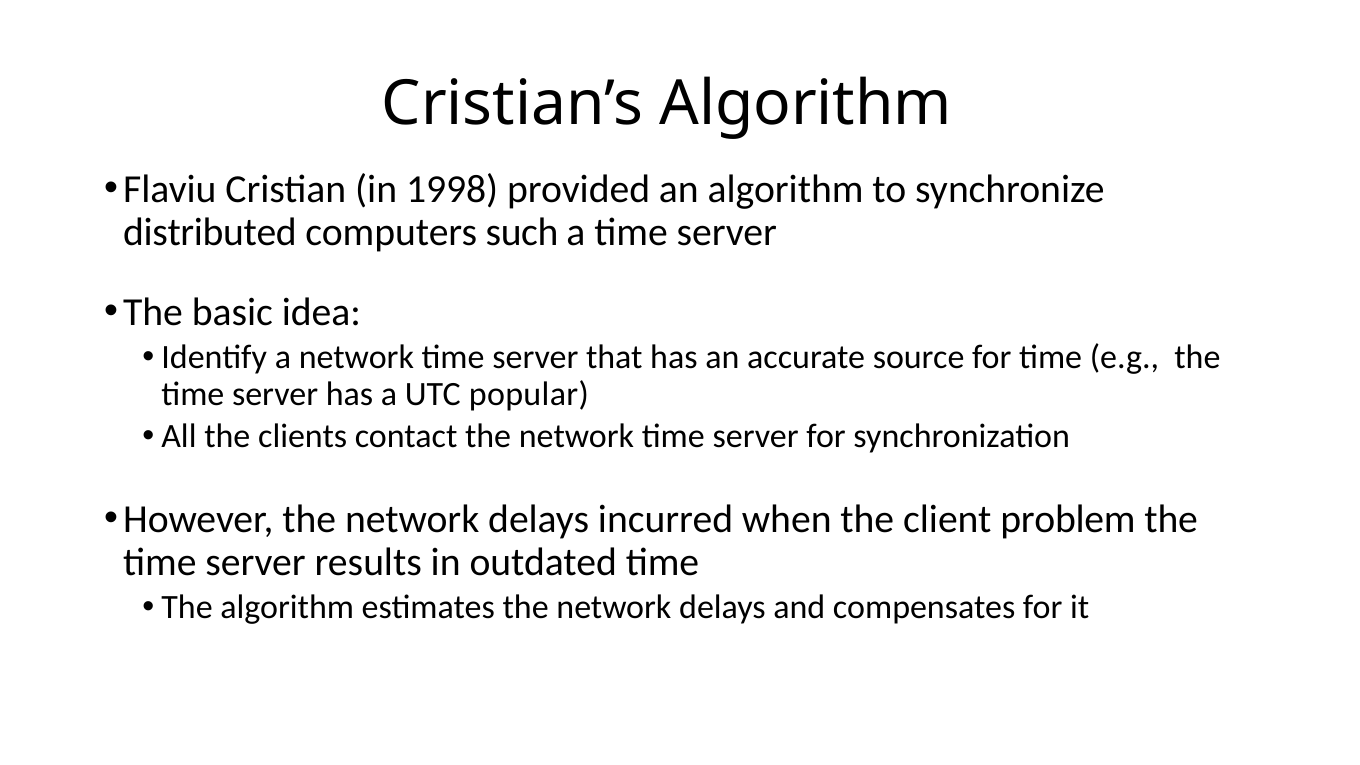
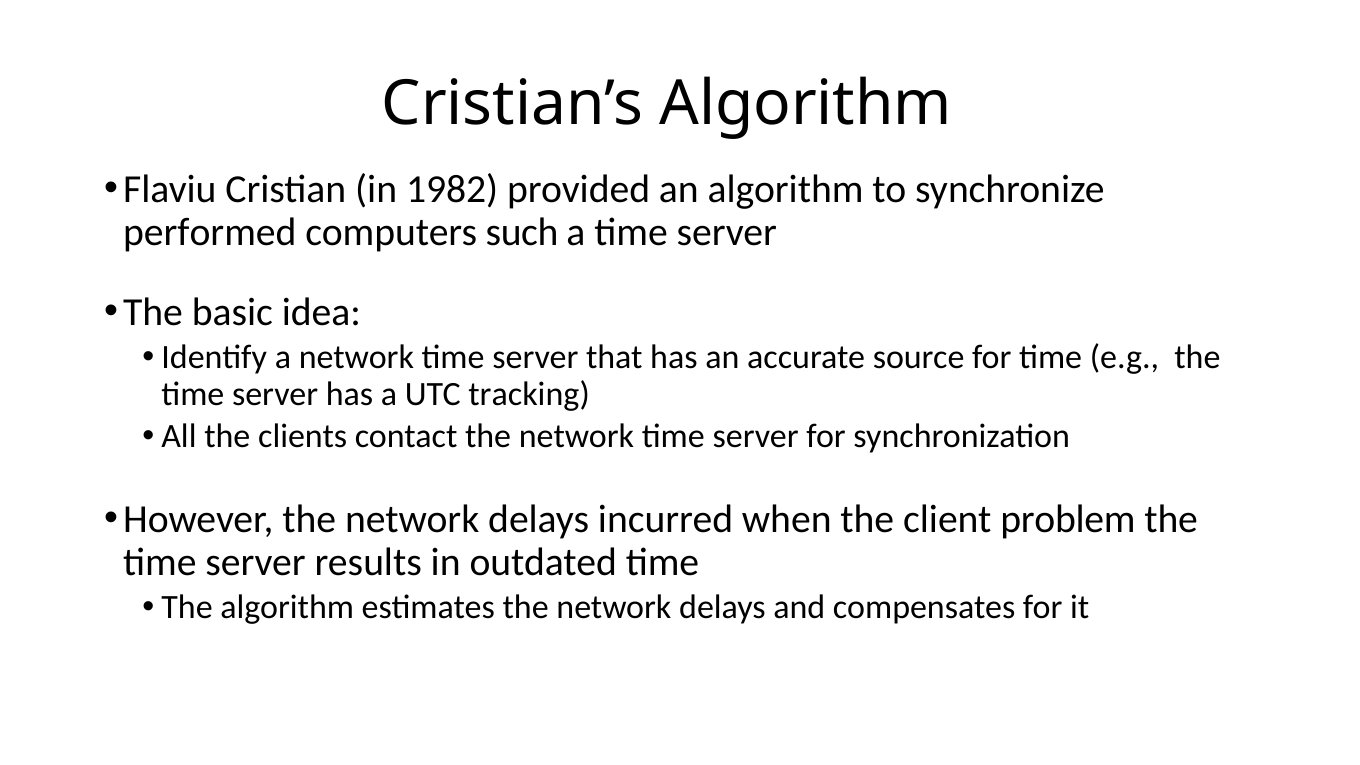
1998: 1998 -> 1982 (452, 189)
distributed: distributed -> performed (210, 232)
popular: popular -> tracking (529, 394)
